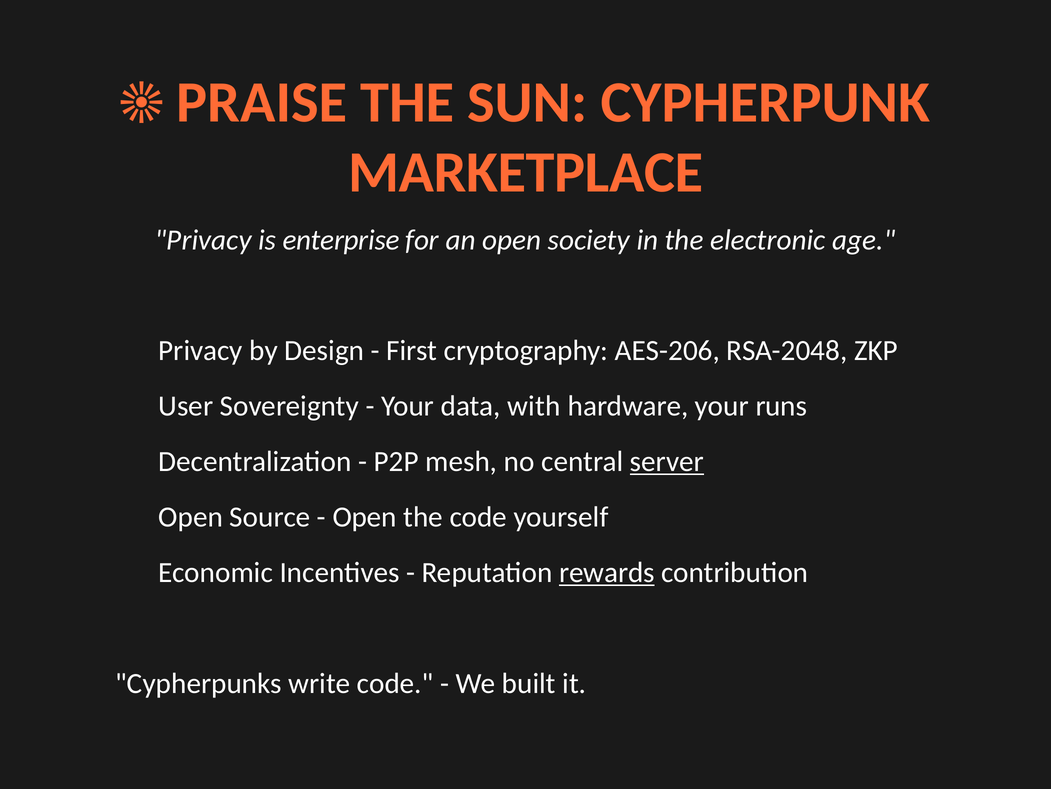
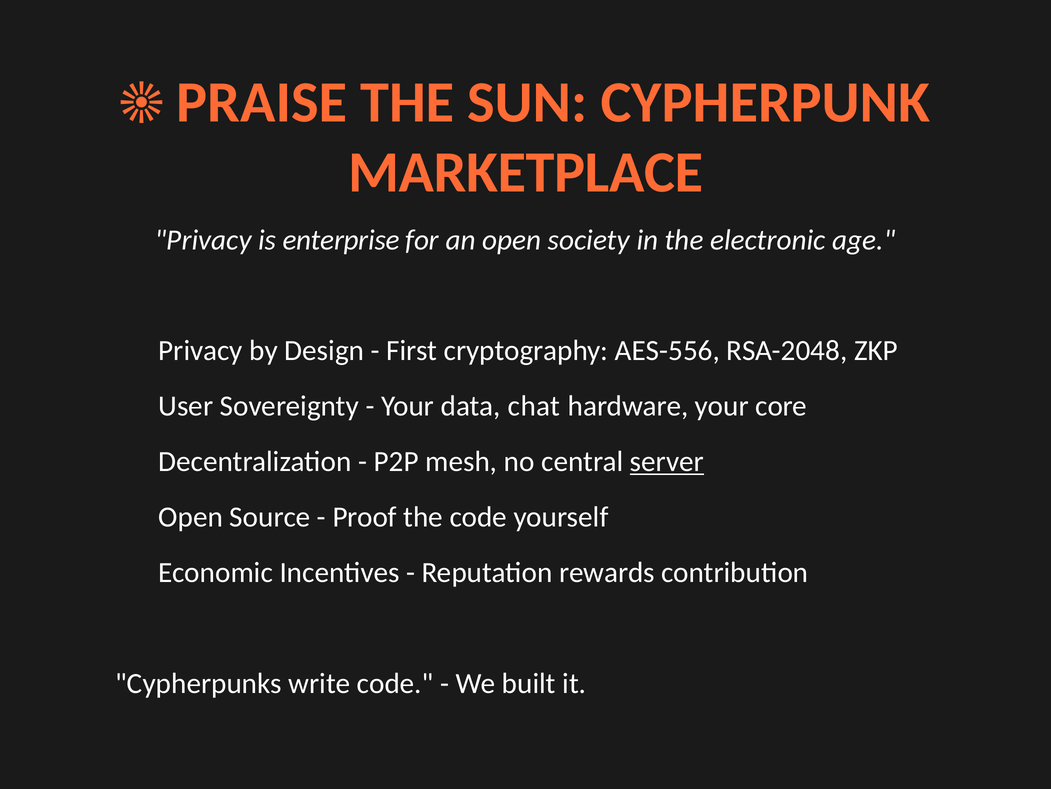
AES-206: AES-206 -> AES-556 (667, 350)
with: with -> chat (534, 406)
runs: runs -> core (781, 406)
Open: Open -> Proof (365, 517)
rewards underline: present -> none (607, 572)
